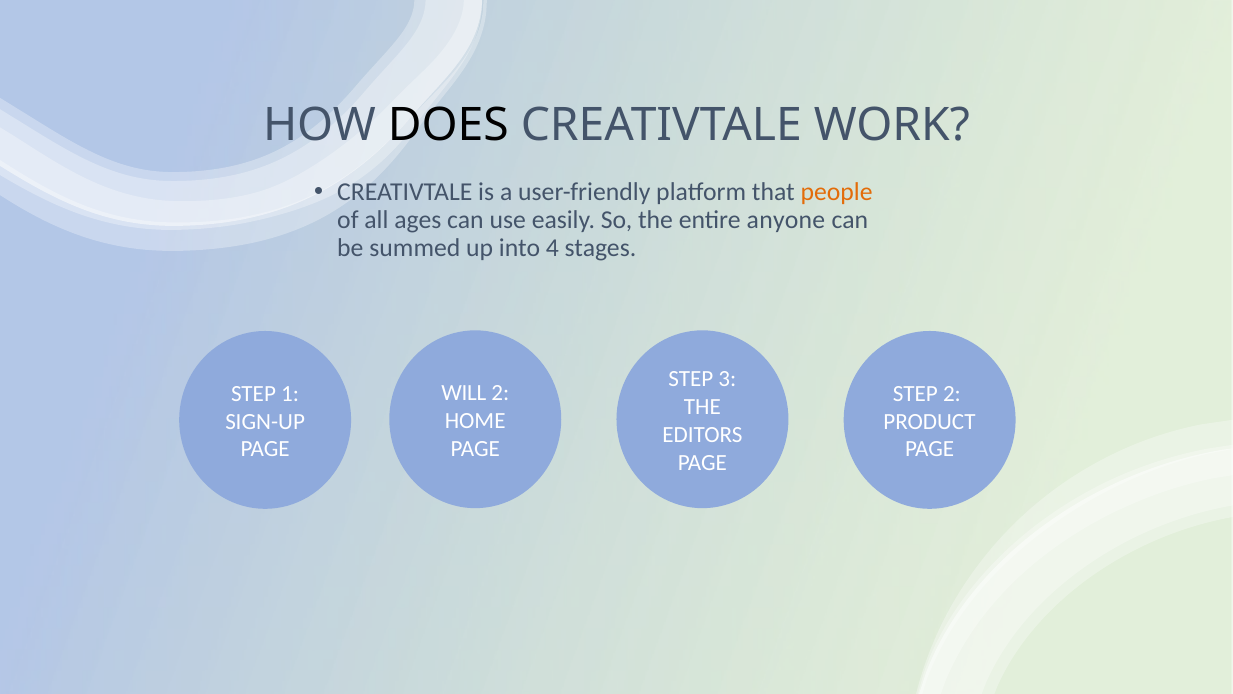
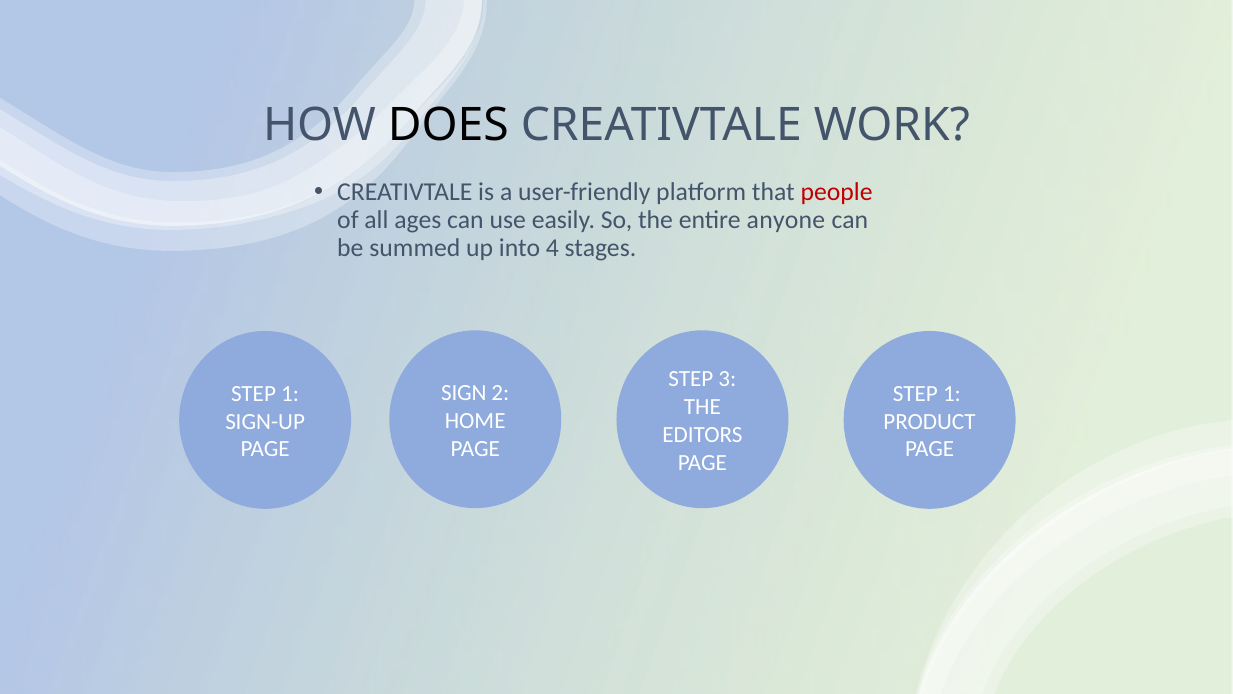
people colour: orange -> red (837, 192)
WILL: WILL -> SIGN (464, 393)
2: 2 -> 1 (952, 393)
